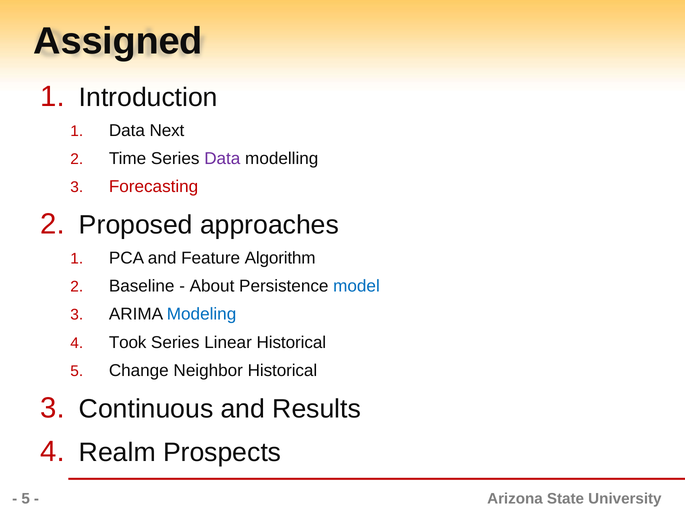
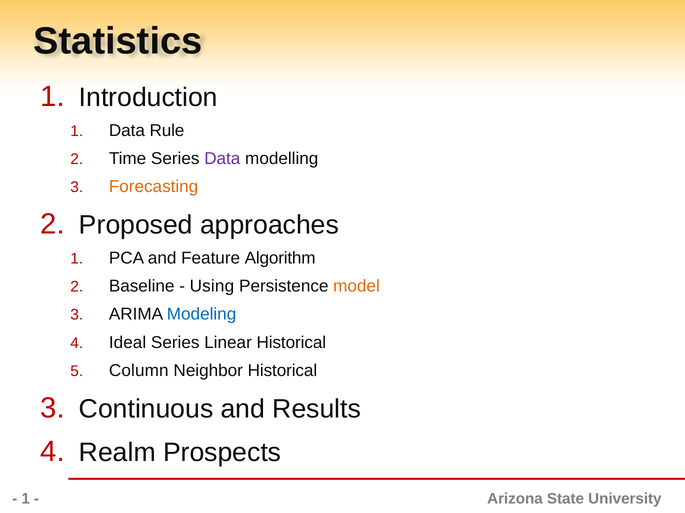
Assigned: Assigned -> Statistics (118, 41)
Next: Next -> Rule (167, 131)
Forecasting colour: red -> orange (154, 187)
About: About -> Using (212, 287)
model colour: blue -> orange (357, 287)
Took: Took -> Ideal (128, 343)
Change: Change -> Column (139, 371)
5: 5 -> 1 (26, 500)
